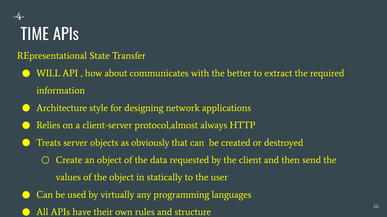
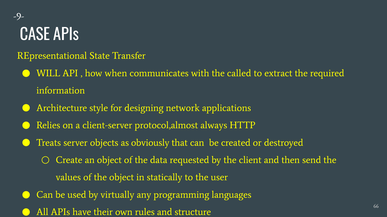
-4-: -4- -> -9- (19, 17)
TIME: TIME -> CASE (35, 35)
about: about -> when (116, 73)
better: better -> called (239, 73)
